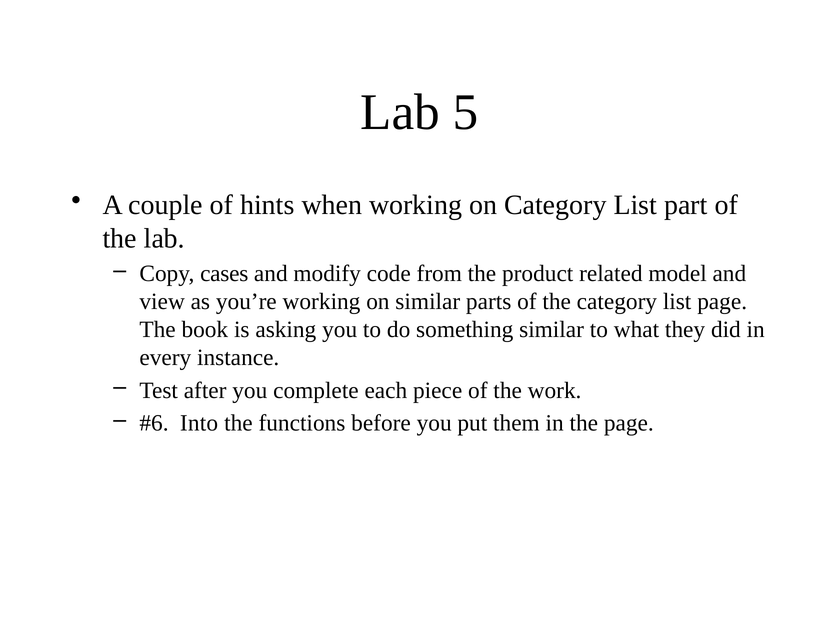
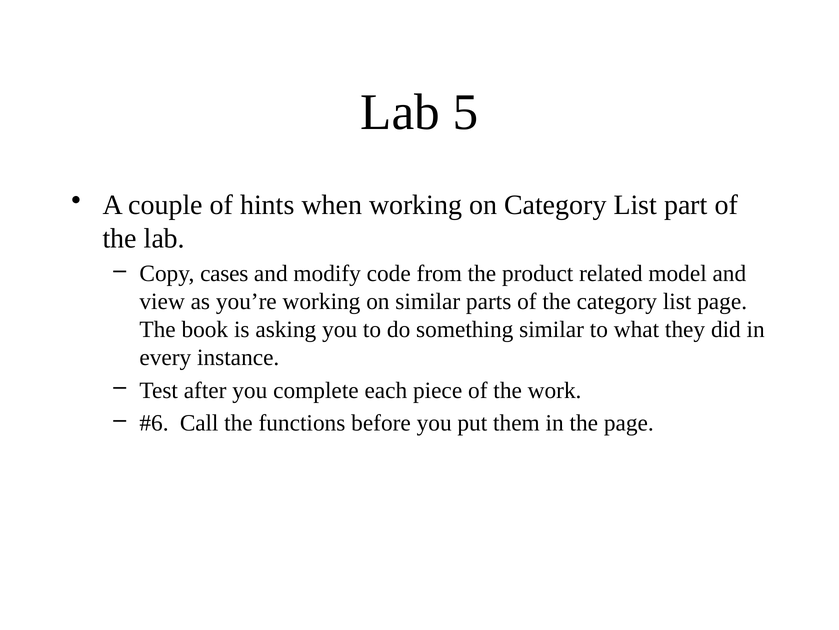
Into: Into -> Call (199, 423)
